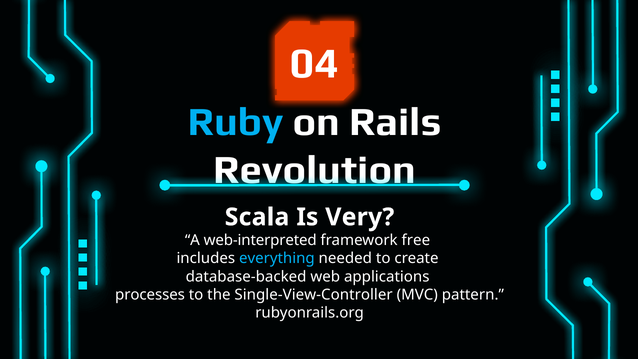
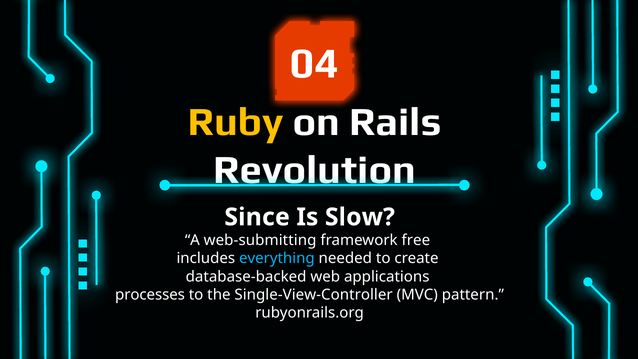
Ruby colour: light blue -> yellow (236, 122)
Scala: Scala -> Since (257, 217)
Very: Very -> Slow (360, 217)
web-interpreted: web-interpreted -> web-submitting (260, 240)
